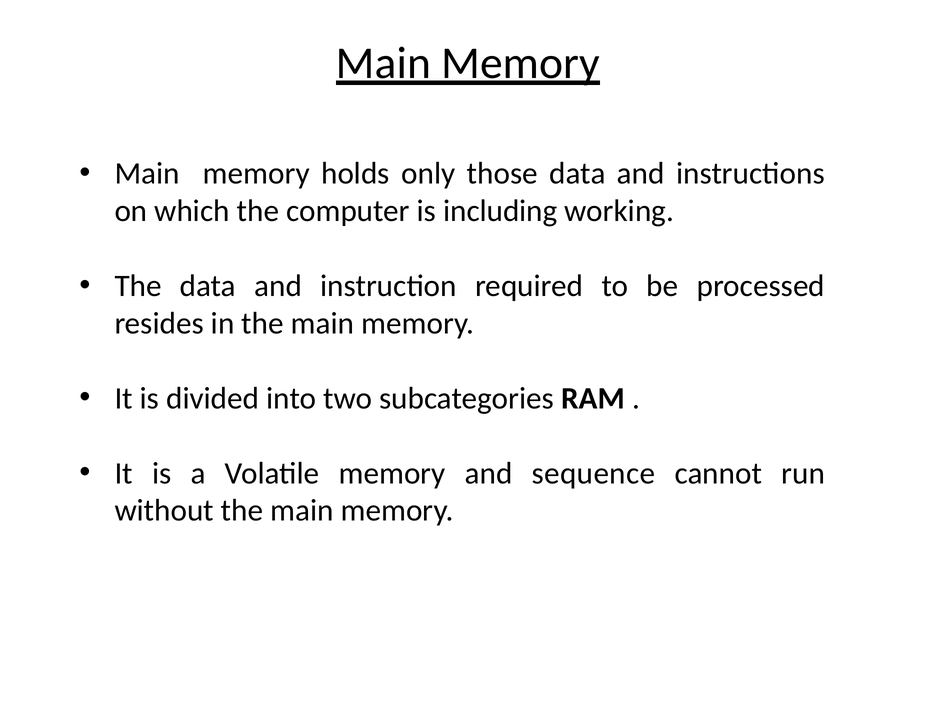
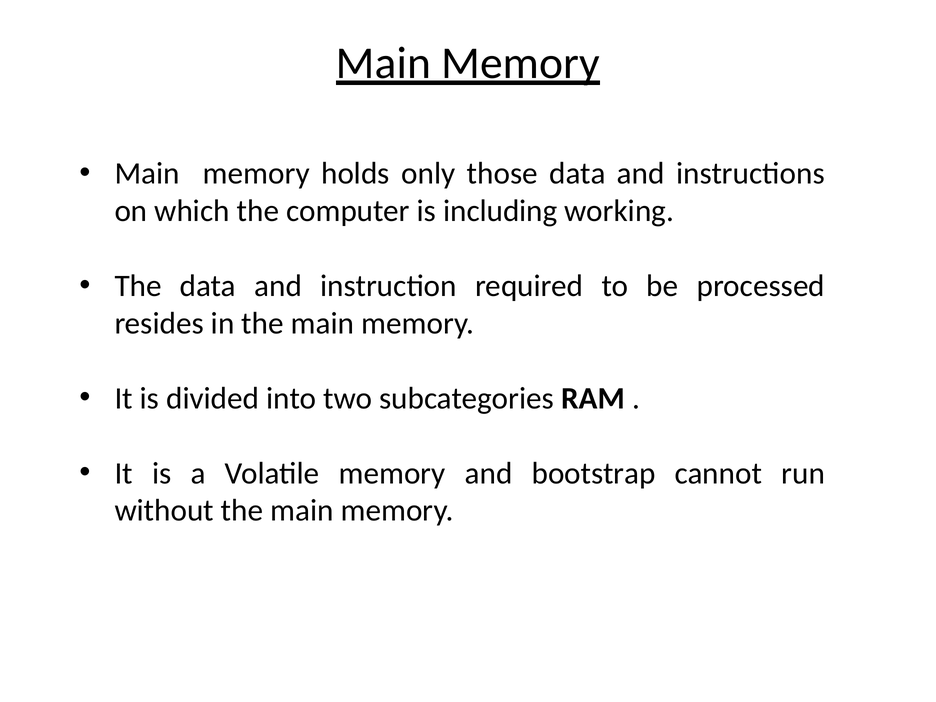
sequence: sequence -> bootstrap (594, 473)
